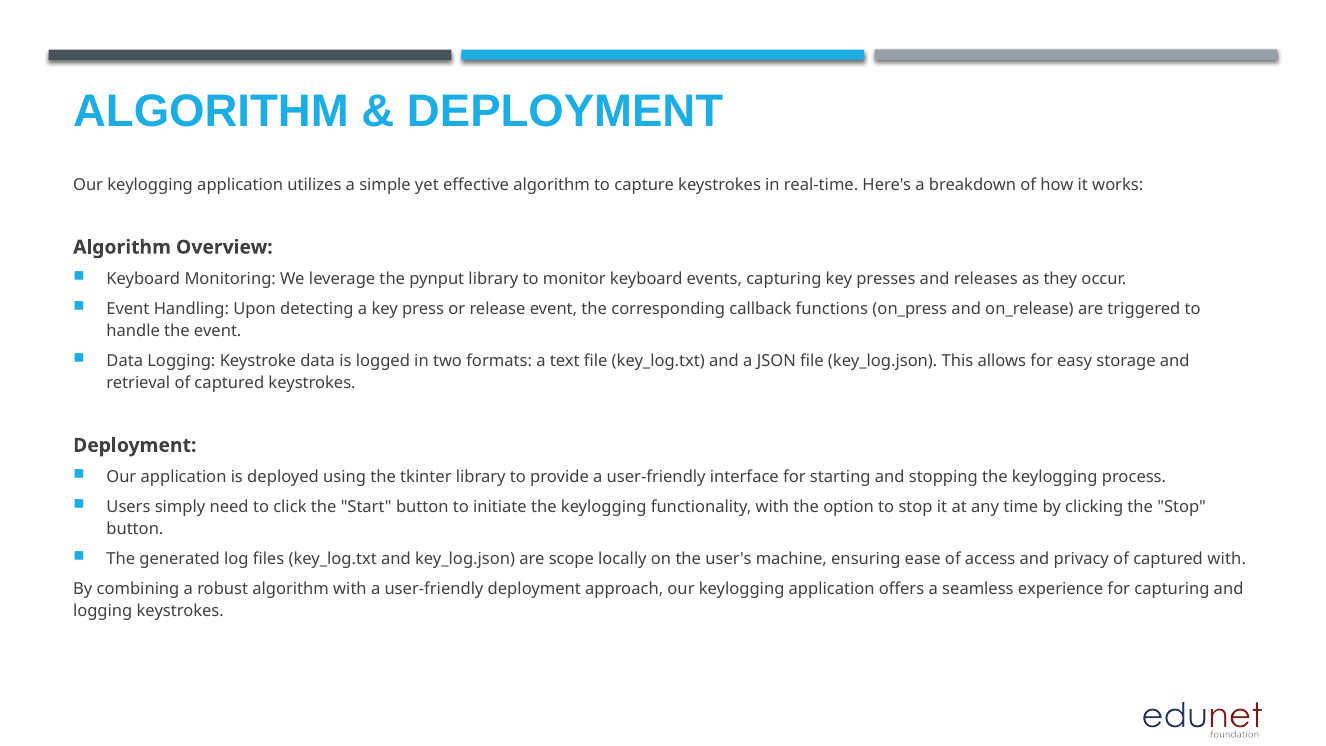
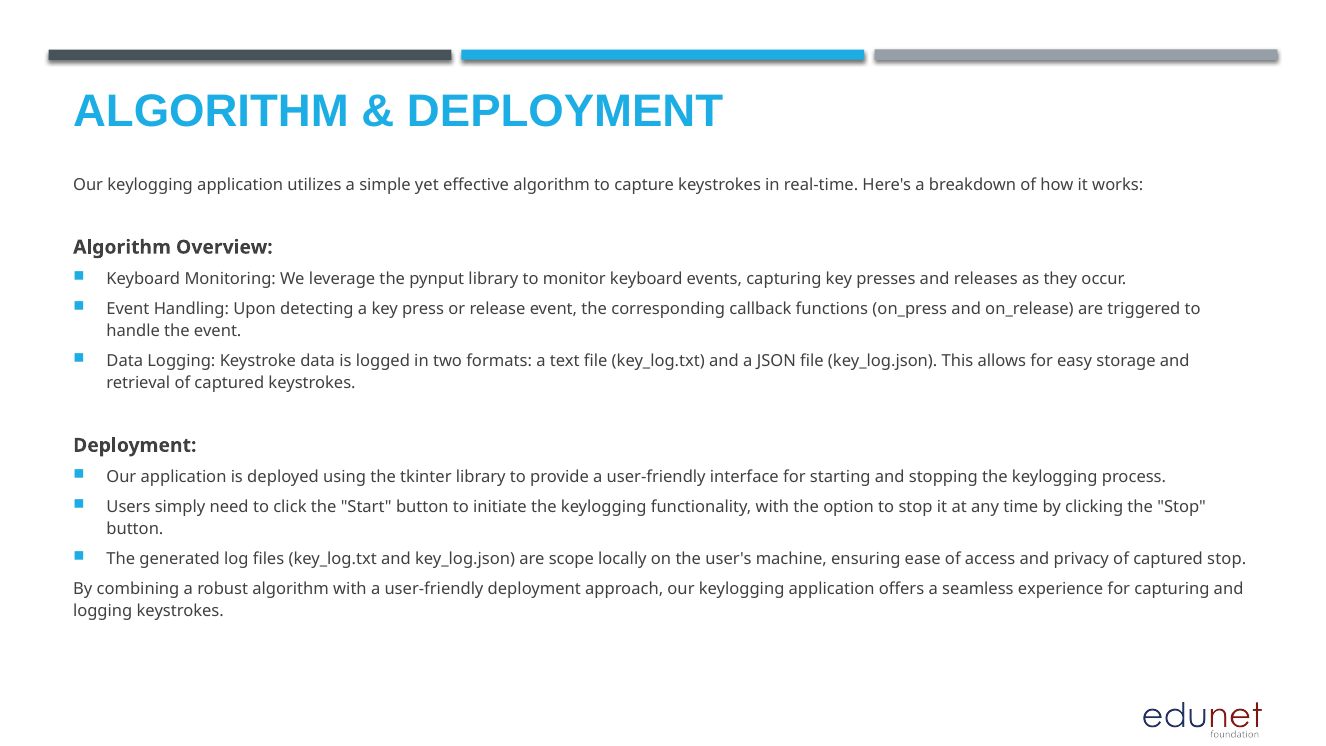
captured with: with -> stop (1227, 559)
